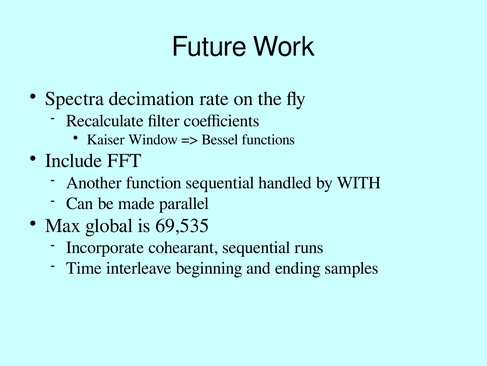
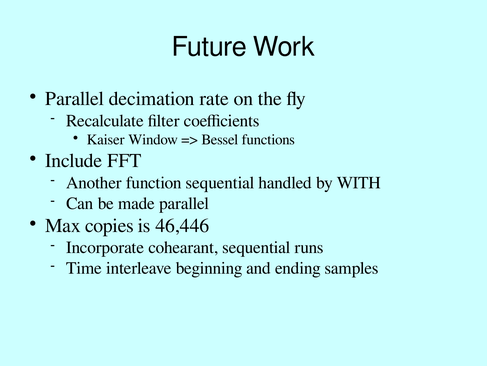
Spectra: Spectra -> Parallel (75, 99)
global: global -> copies (109, 225)
69,535: 69,535 -> 46,446 (182, 225)
